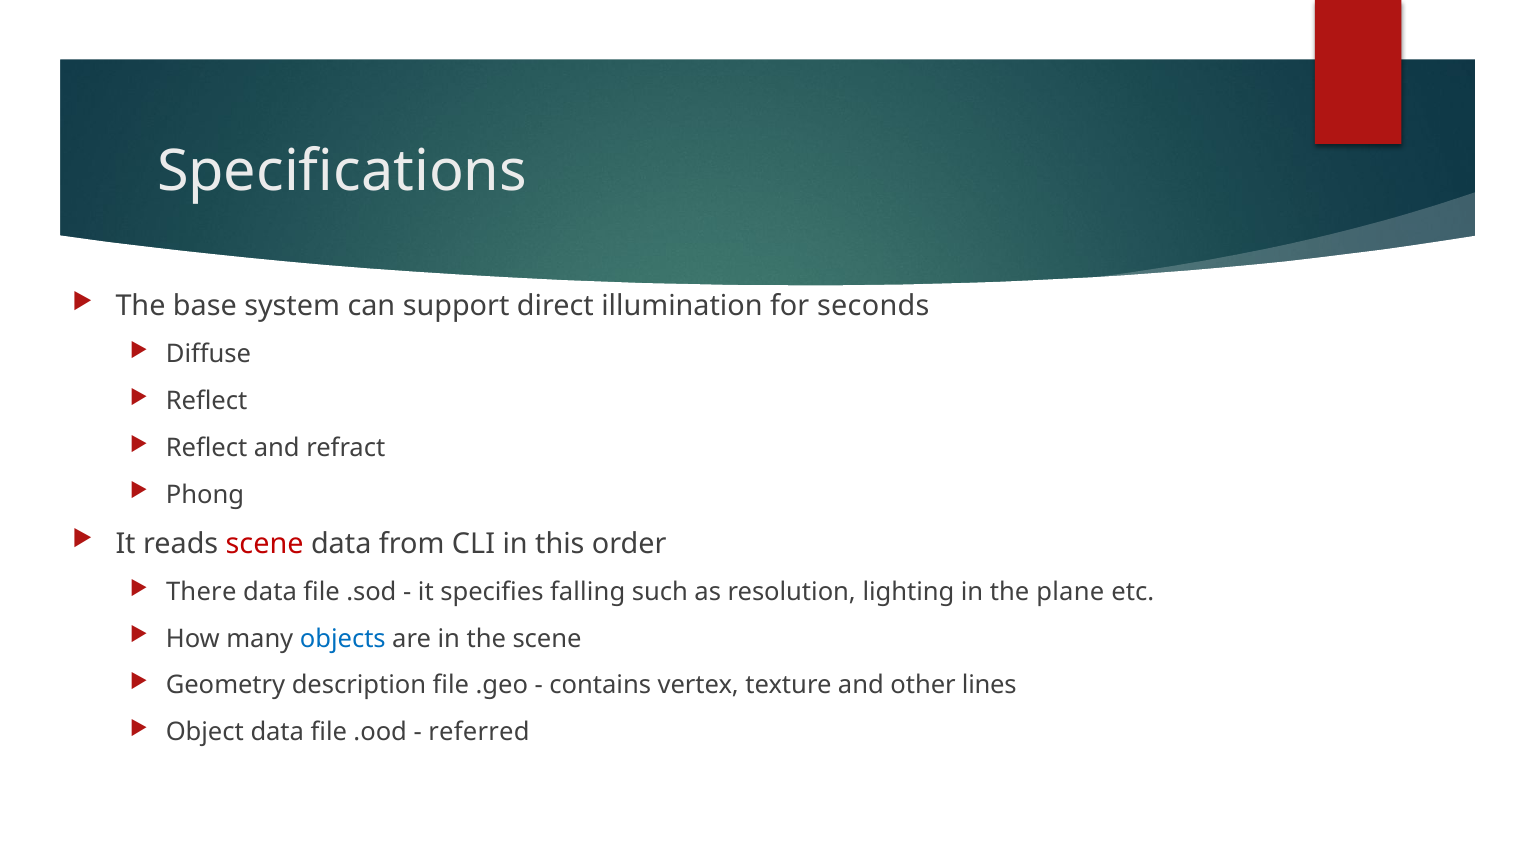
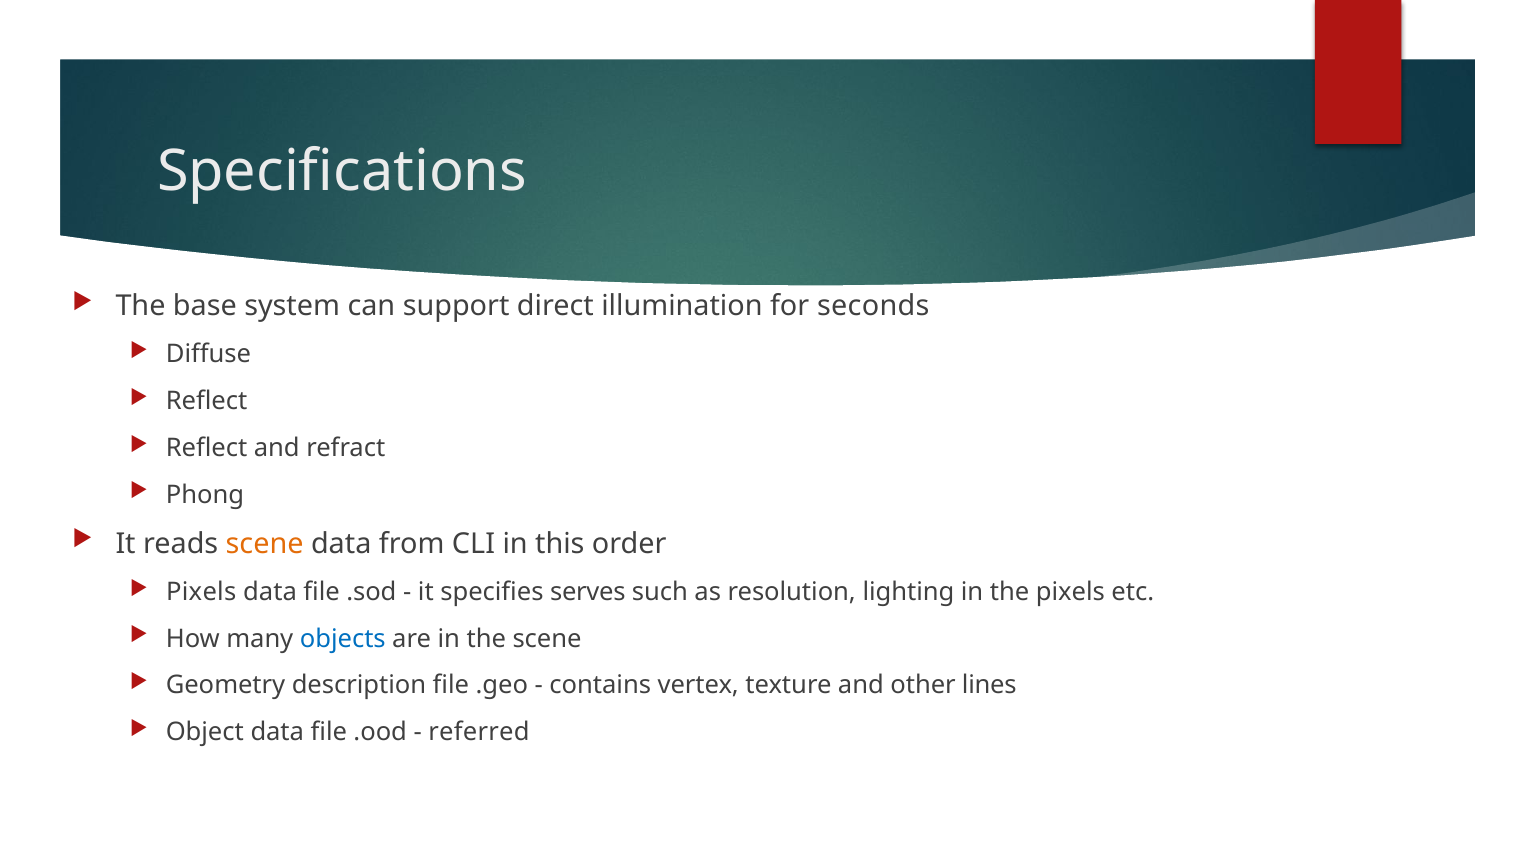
scene colour: red -> orange (265, 544)
There: There -> Pixels (201, 592)
falling: falling -> serves (588, 592)
the plane: plane -> pixels (1070, 592)
